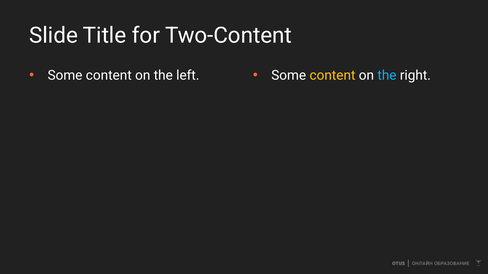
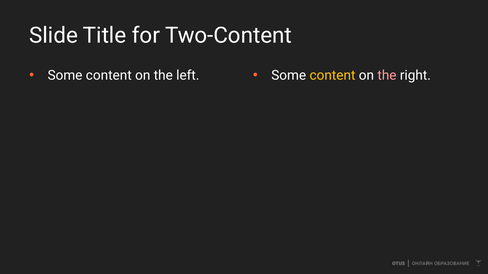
the colour: light blue -> pink (387, 76)
